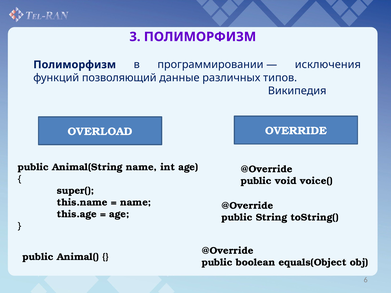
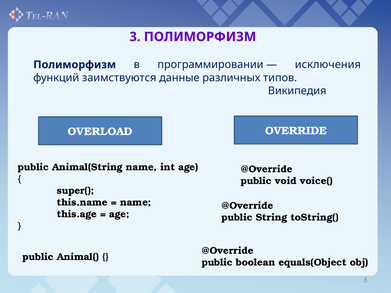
позволяющий: позволяющий -> заимствуются (119, 78)
